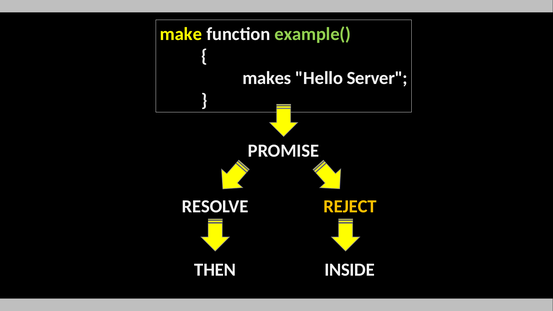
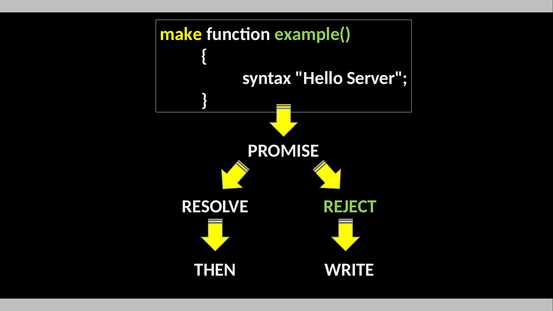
makes: makes -> syntax (267, 78)
REJECT colour: yellow -> light green (350, 207)
INSIDE: INSIDE -> WRITE (349, 270)
